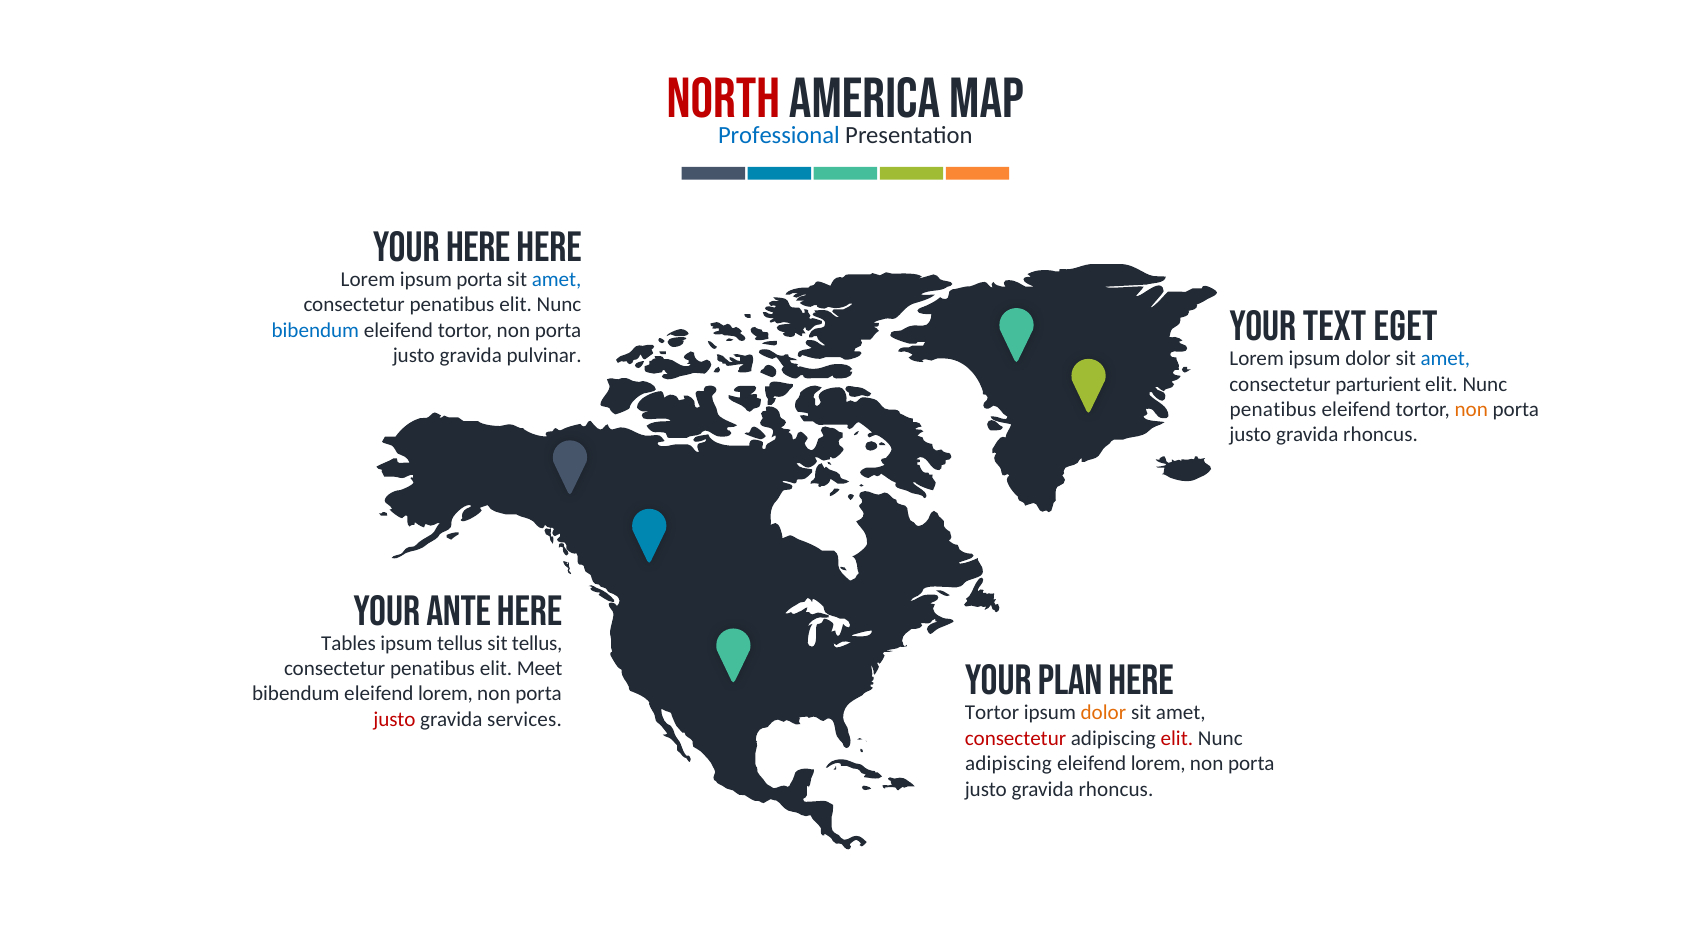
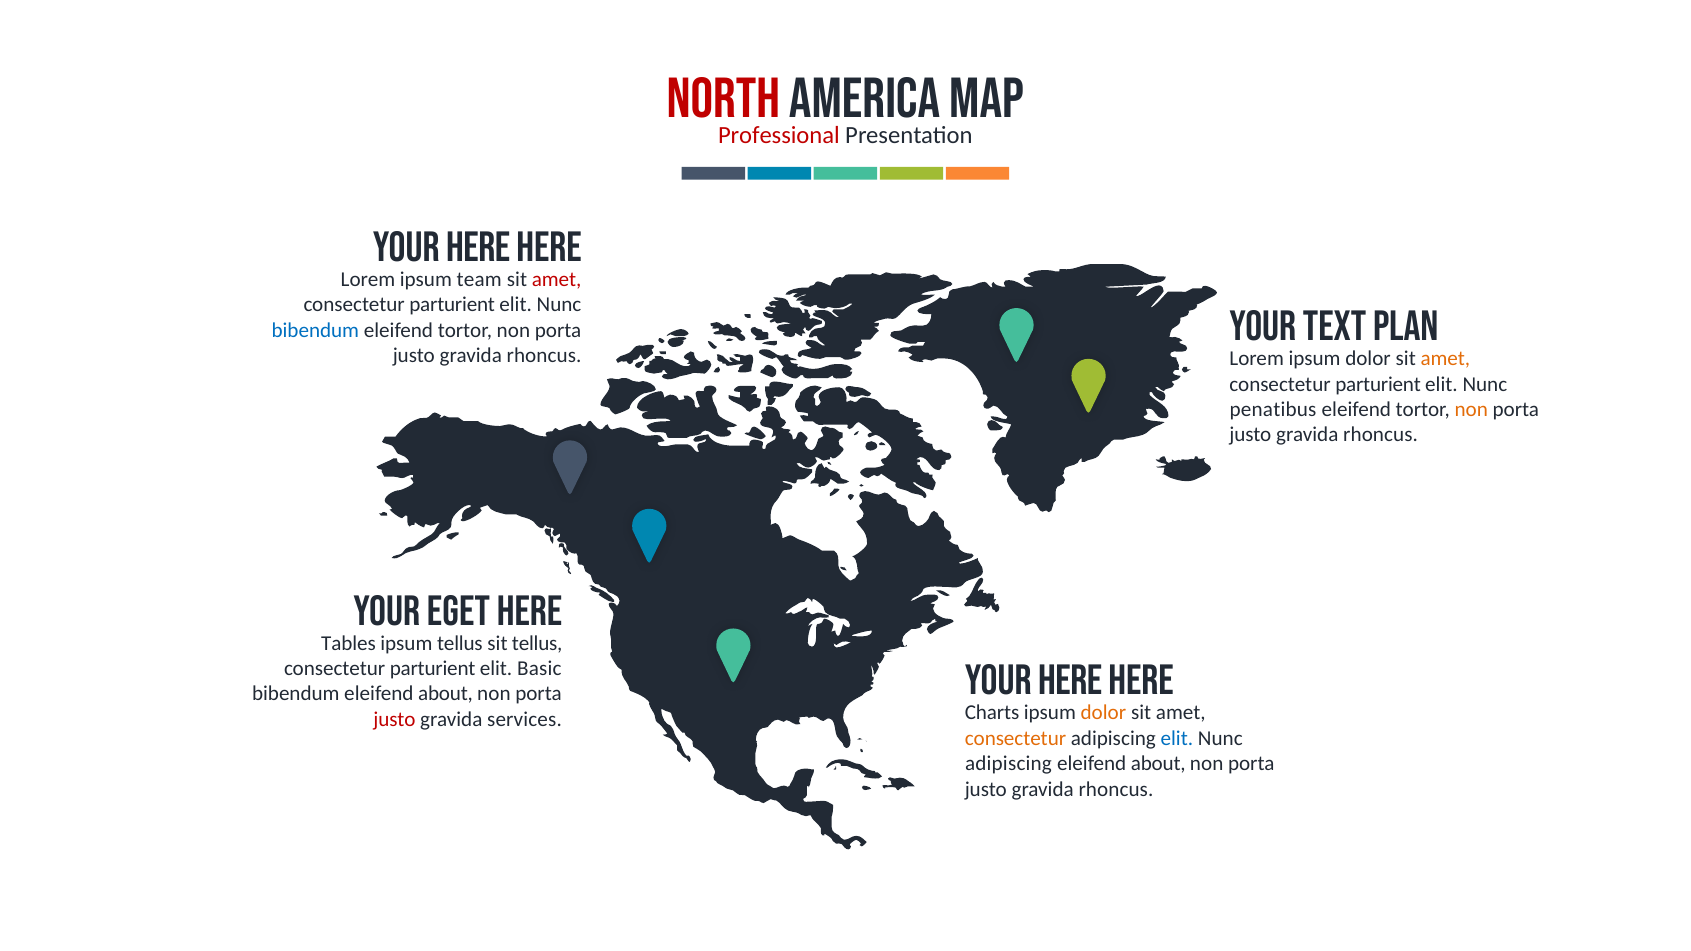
Professional colour: blue -> red (779, 135)
ipsum porta: porta -> team (479, 279)
amet colour: blue -> red (557, 279)
penatibus: penatibus -> parturient (452, 305)
eget: eget -> plan (1406, 327)
pulvinar: pulvinar -> rhoncus (544, 355)
amet colour: blue -> orange (1445, 359)
ante: ante -> eget (458, 611)
penatibus: penatibus -> parturient (433, 669)
Meet: Meet -> Basic (539, 669)
plan: plan -> here (1070, 681)
bibendum eleifend lorem: lorem -> about (446, 694)
Tortor: Tortor -> Charts (992, 713)
consectetur colour: red -> orange (1015, 738)
elit colour: red -> blue (1177, 738)
lorem: lorem -> about (1158, 764)
